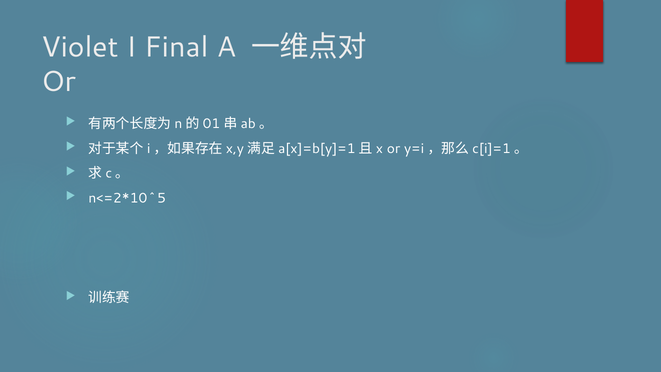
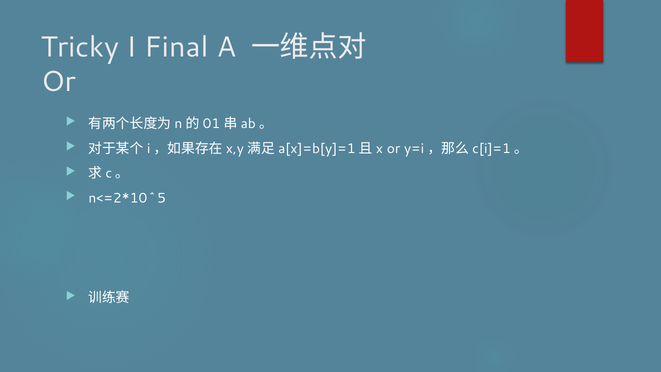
Violet: Violet -> Tricky (80, 47)
